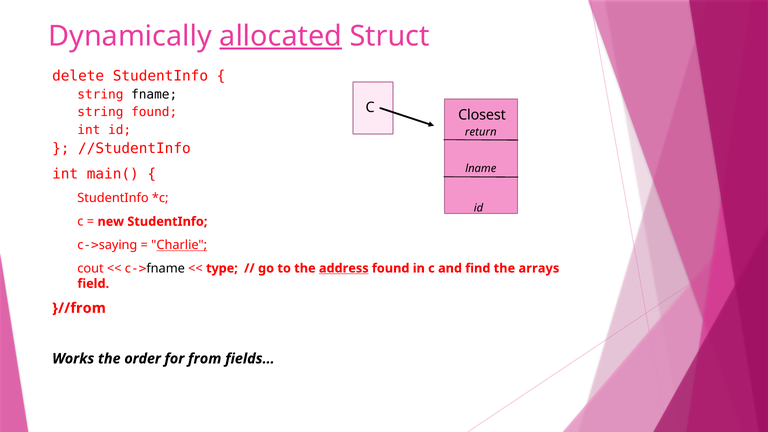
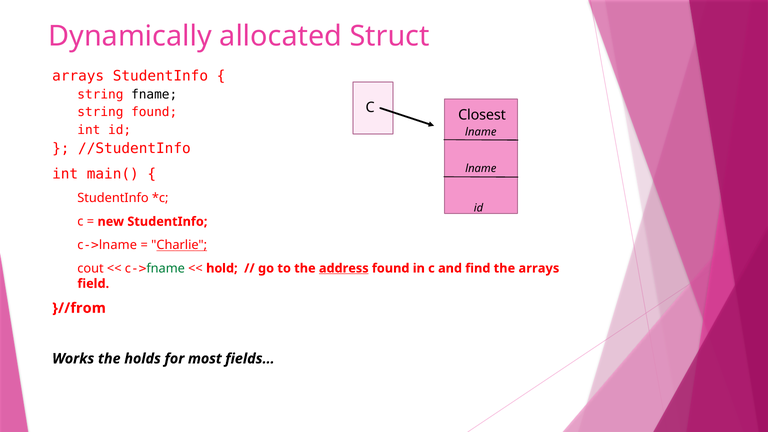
allocated underline: present -> none (281, 36)
delete: delete -> arrays (78, 76)
return: return -> lname (481, 132)
saying: saying -> lname (118, 245)
fname colour: black -> green (166, 268)
type: type -> hold (222, 268)
order: order -> holds (143, 359)
from: from -> most (205, 359)
